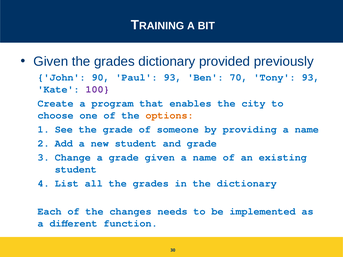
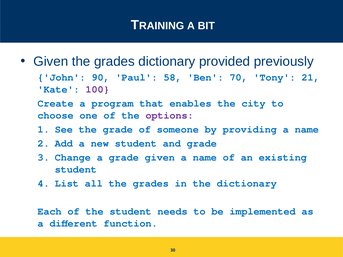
Paul 93: 93 -> 58 (173, 77)
Tony 93: 93 -> 21 (311, 77)
options colour: orange -> purple (170, 115)
the changes: changes -> student (131, 211)
